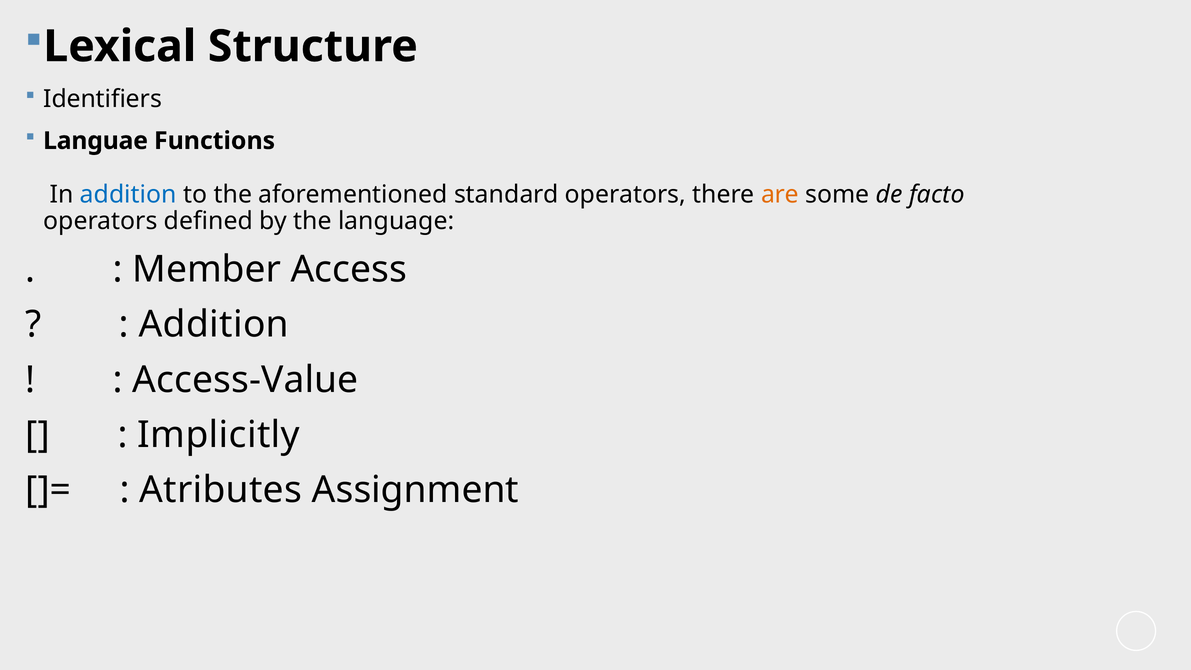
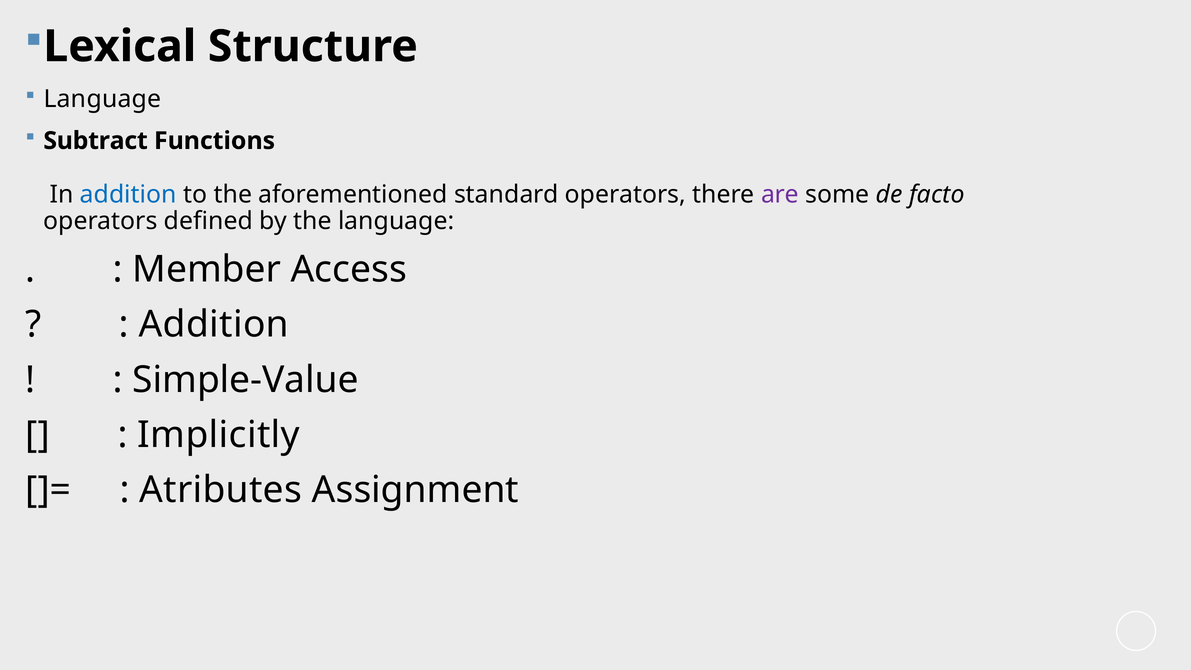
Identifiers: Identifiers -> Language (102, 99)
Languae: Languae -> Subtract (96, 141)
are colour: orange -> purple (780, 194)
Access-Value: Access-Value -> Simple-Value (246, 380)
